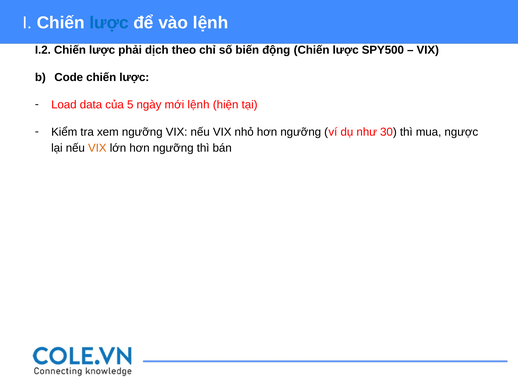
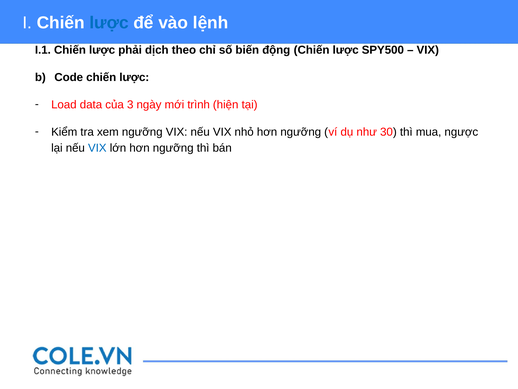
I.2: I.2 -> I.1 (43, 50)
5: 5 -> 3 (130, 105)
mới lệnh: lệnh -> trình (199, 105)
VIX colour: orange -> blue (97, 148)
